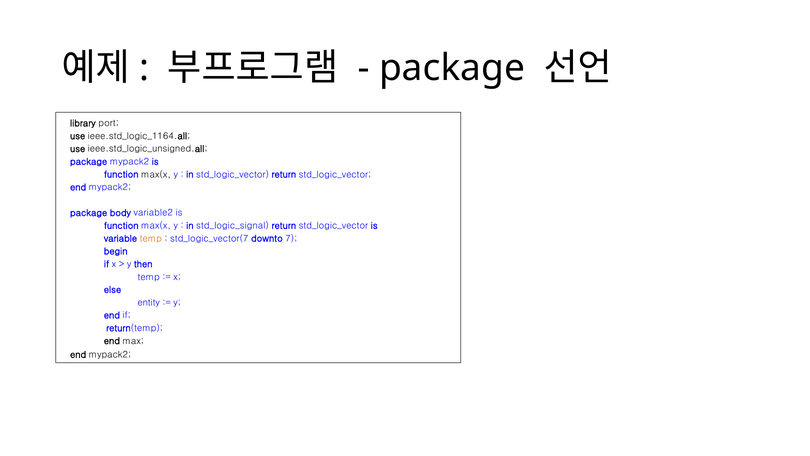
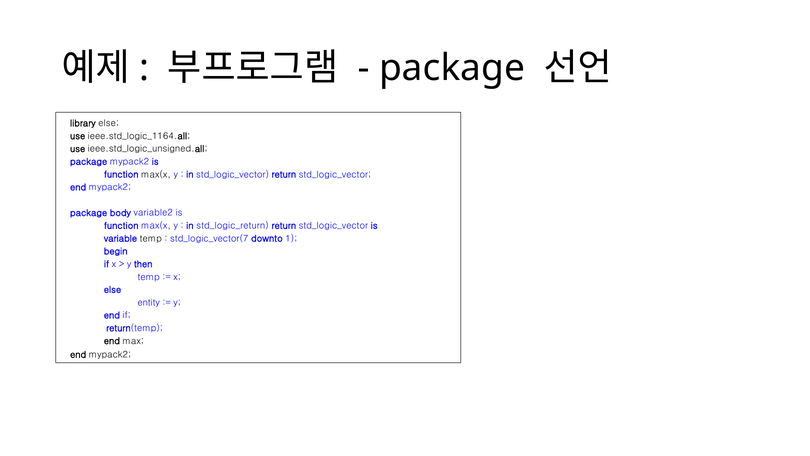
library port: port -> else (109, 123)
std_logic_signal: std_logic_signal -> std_logic_return (233, 226)
temp colour: orange -> black (151, 238)
7: 7 -> 1 (291, 238)
